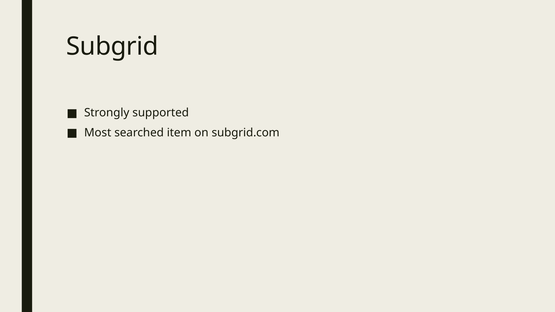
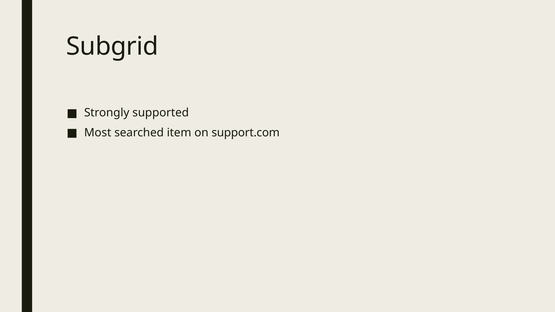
subgrid.com: subgrid.com -> support.com (246, 133)
